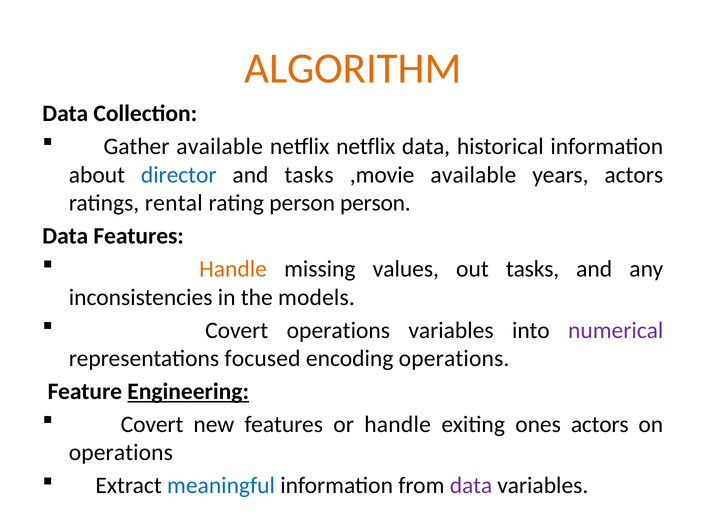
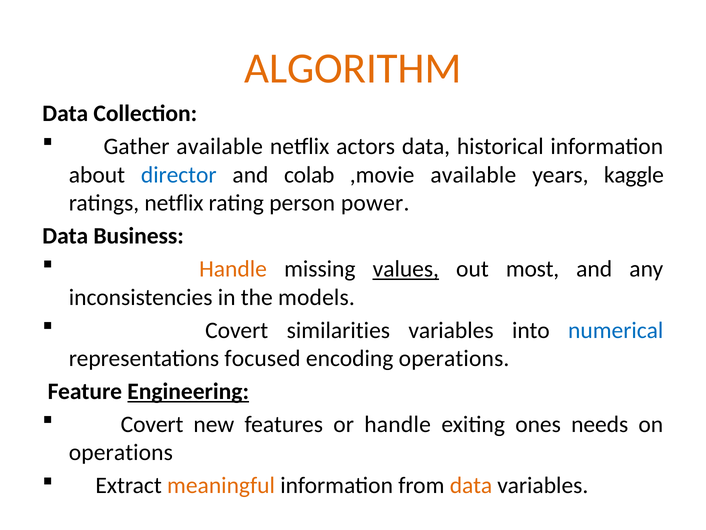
netflix netflix: netflix -> actors (366, 146)
and tasks: tasks -> colab (309, 175)
years actors: actors -> kaggle (634, 175)
ratings rental: rental -> netflix (174, 203)
person person: person -> power (375, 203)
Data Features: Features -> Business (139, 236)
values underline: none -> present (406, 269)
out tasks: tasks -> most (533, 269)
Covert operations: operations -> similarities (338, 330)
numerical colour: purple -> blue (616, 330)
ones actors: actors -> needs (600, 424)
meaningful colour: blue -> orange (221, 485)
data colour: purple -> orange (471, 485)
